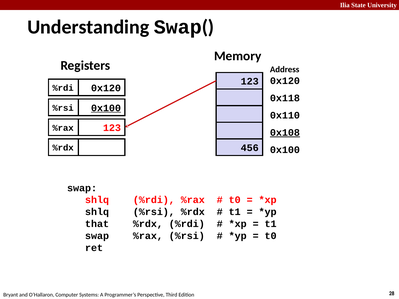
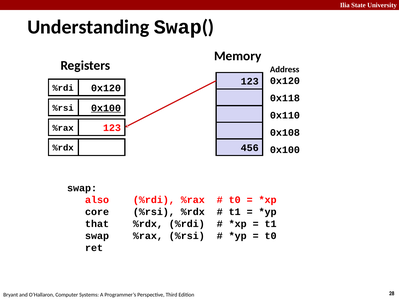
0x108 underline: present -> none (285, 133)
shlq: shlq -> also (97, 200)
shlq: shlq -> core (97, 212)
